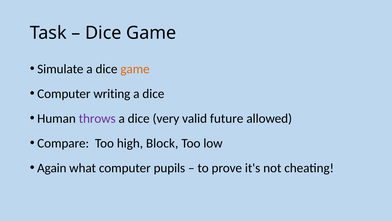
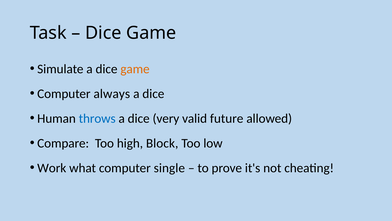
writing: writing -> always (112, 94)
throws colour: purple -> blue (97, 118)
Again: Again -> Work (52, 168)
pupils: pupils -> single (169, 168)
